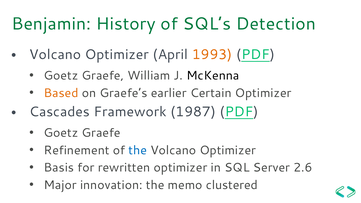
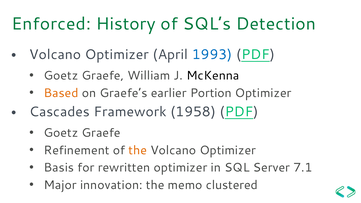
Benjamin: Benjamin -> Enforced (51, 24)
1993 colour: orange -> blue (212, 54)
Certain: Certain -> Portion (211, 93)
1987: 1987 -> 1958 (193, 112)
the colour: blue -> orange (138, 150)
2.6: 2.6 -> 7.1 (303, 168)
